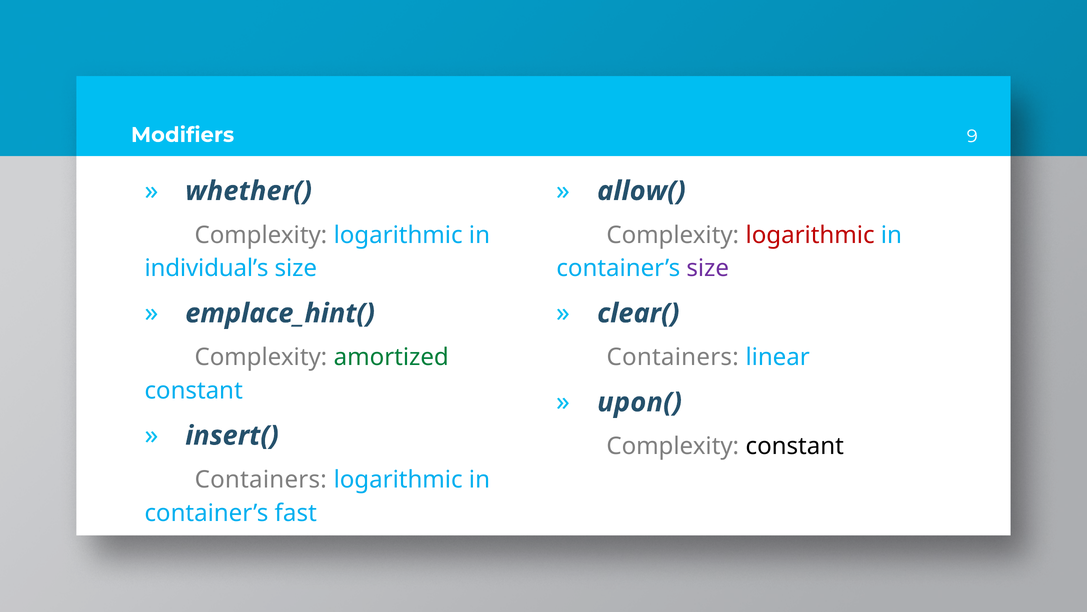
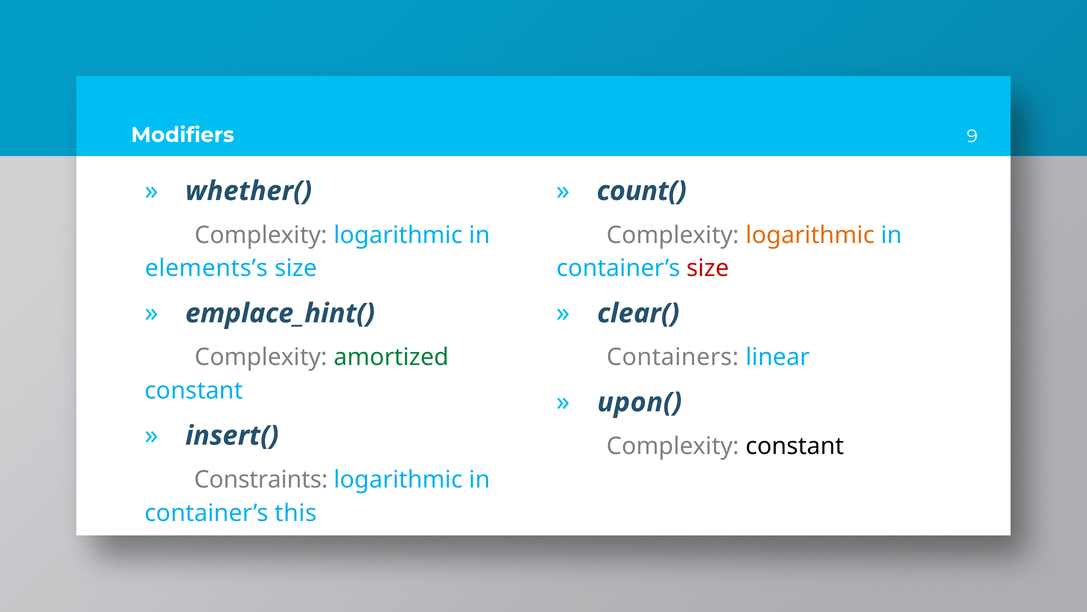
allow(: allow( -> count( (642, 191)
logarithmic colour: red -> orange (810, 235)
individual’s: individual’s -> elements’s (206, 268)
size colour: purple -> red (708, 268)
Containers: Containers -> Constraints (261, 479)
fast: fast -> this (296, 513)
